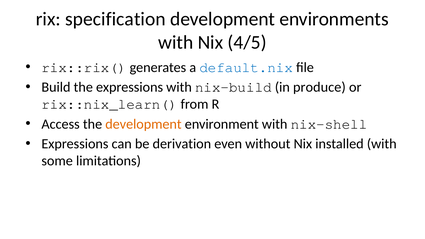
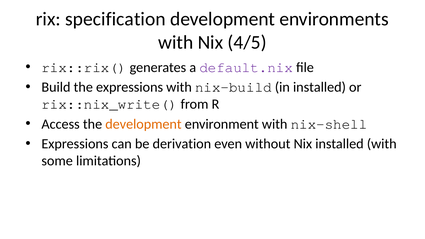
default.nix colour: blue -> purple (246, 67)
in produce: produce -> installed (319, 87)
rix::nix_learn(: rix::nix_learn( -> rix::nix_write( (109, 104)
